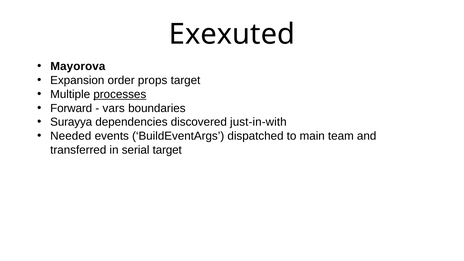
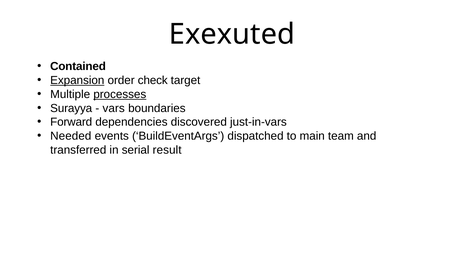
Mayorova: Mayorova -> Contained (78, 66)
Expansion underline: none -> present (77, 80)
props: props -> check (153, 80)
Forward: Forward -> Surayya (71, 108)
Surayya: Surayya -> Forward (71, 122)
just-in-with: just-in-with -> just-in-vars (258, 122)
serial target: target -> result (167, 150)
